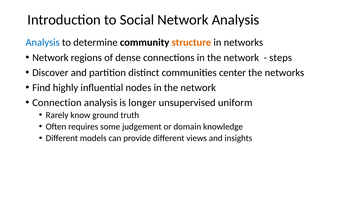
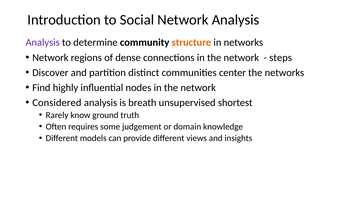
Analysis colour: blue -> purple (43, 43)
Connection: Connection -> Considered (57, 103)
longer: longer -> breath (142, 103)
uniform: uniform -> shortest (235, 103)
